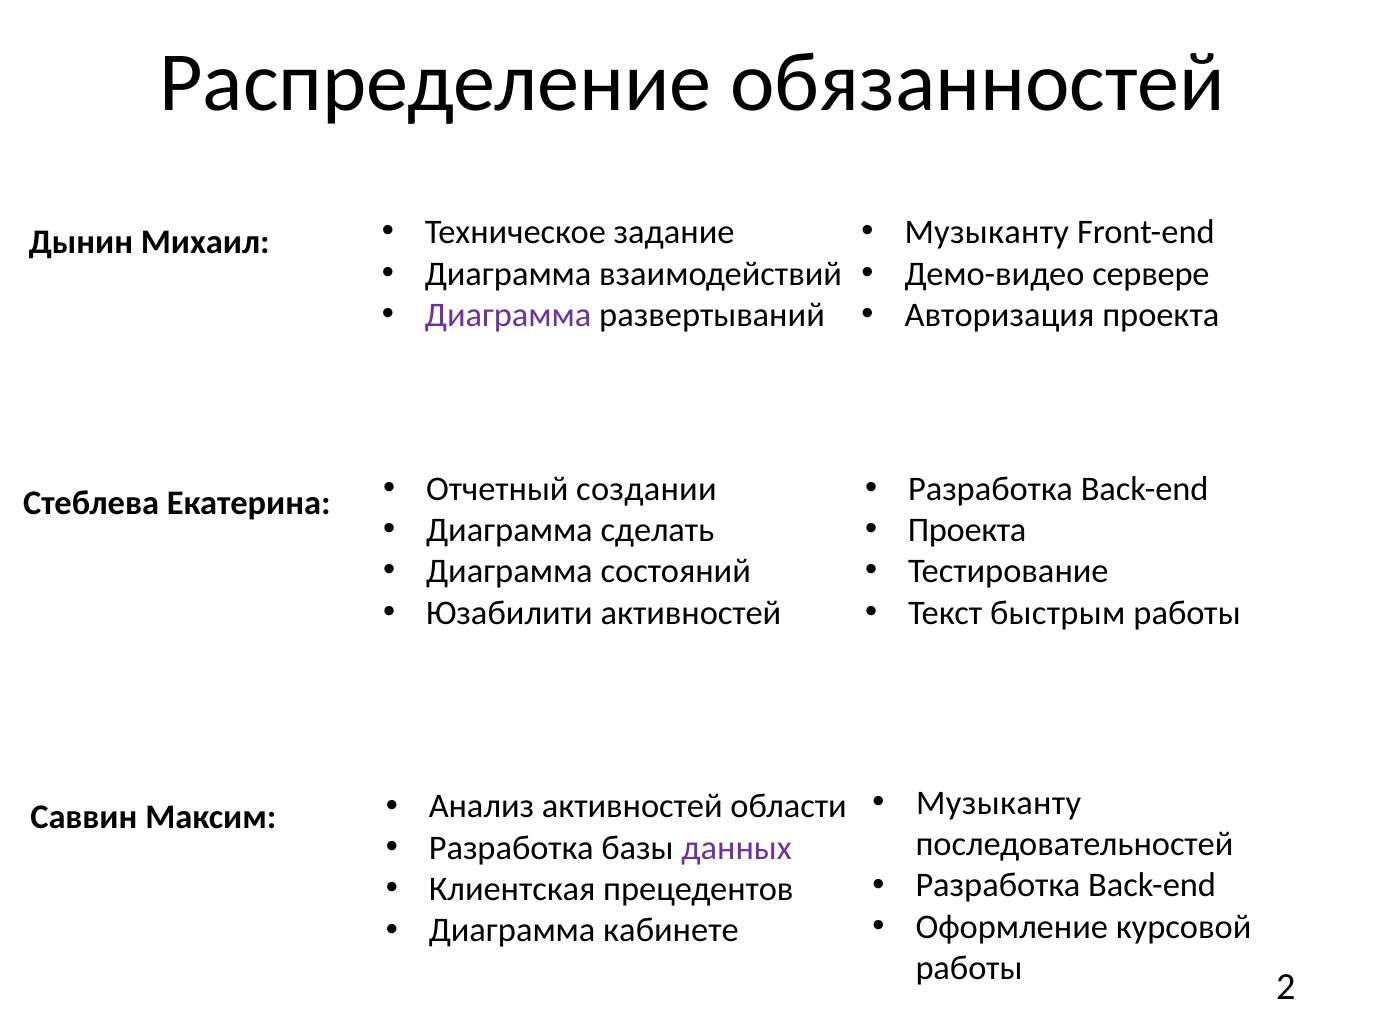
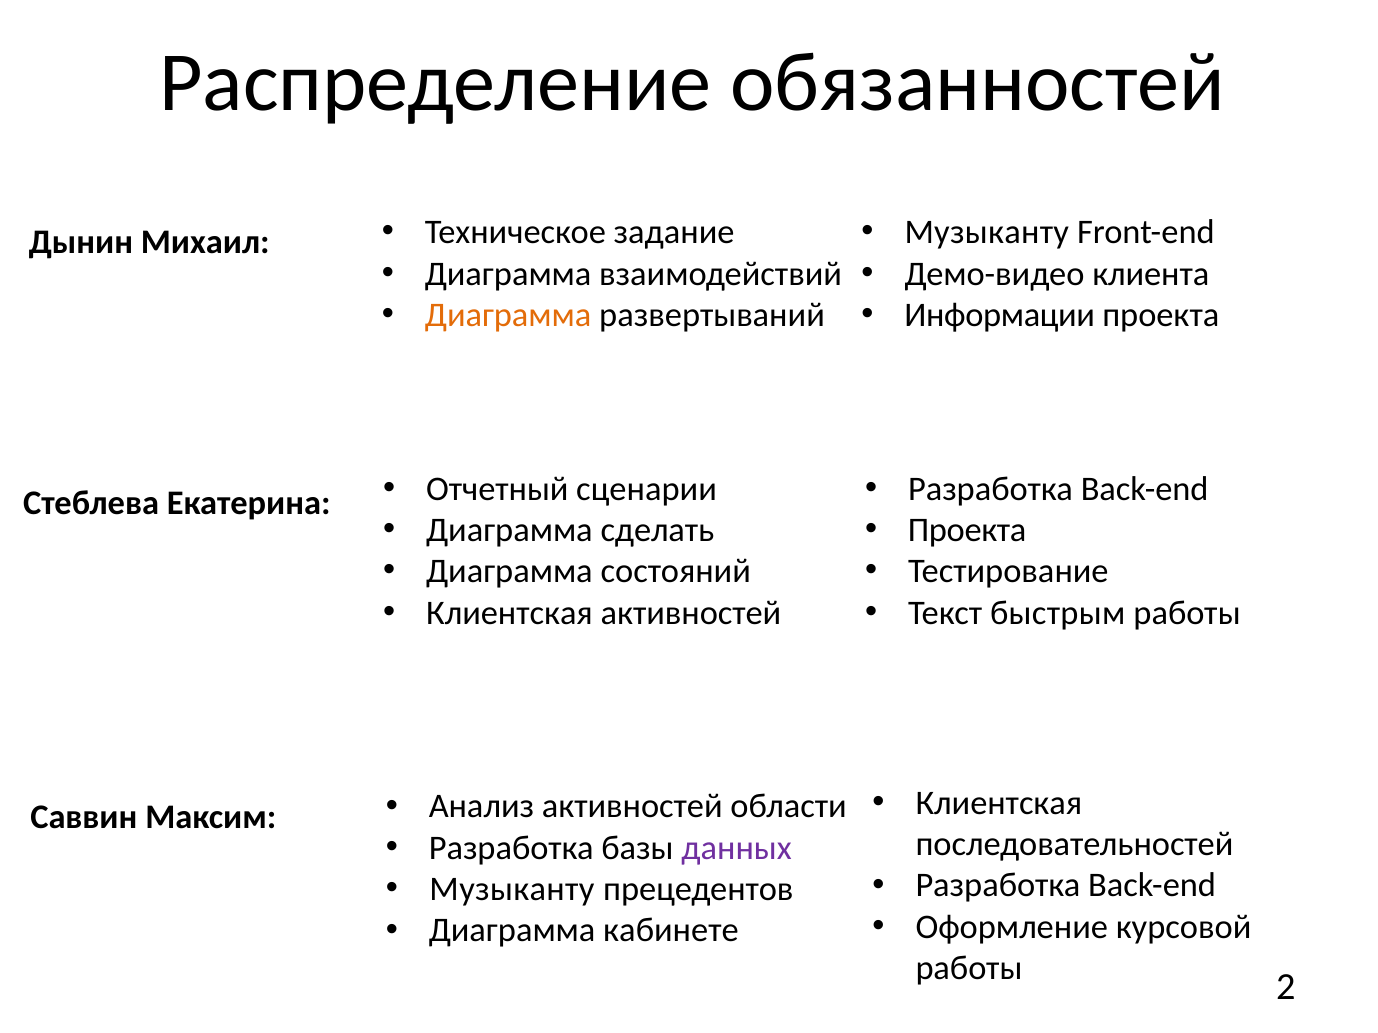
сервере: сервере -> клиента (1151, 274)
Диаграмма colour: purple -> orange (508, 315)
Авторизация: Авторизация -> Информации (1000, 315)
создании: создании -> сценарии (647, 489)
Юзабилити: Юзабилити -> Клиентская (509, 613)
Музыканту: Музыканту -> Клиентская (999, 803)
Клиентская: Клиентская -> Музыканту (512, 890)
